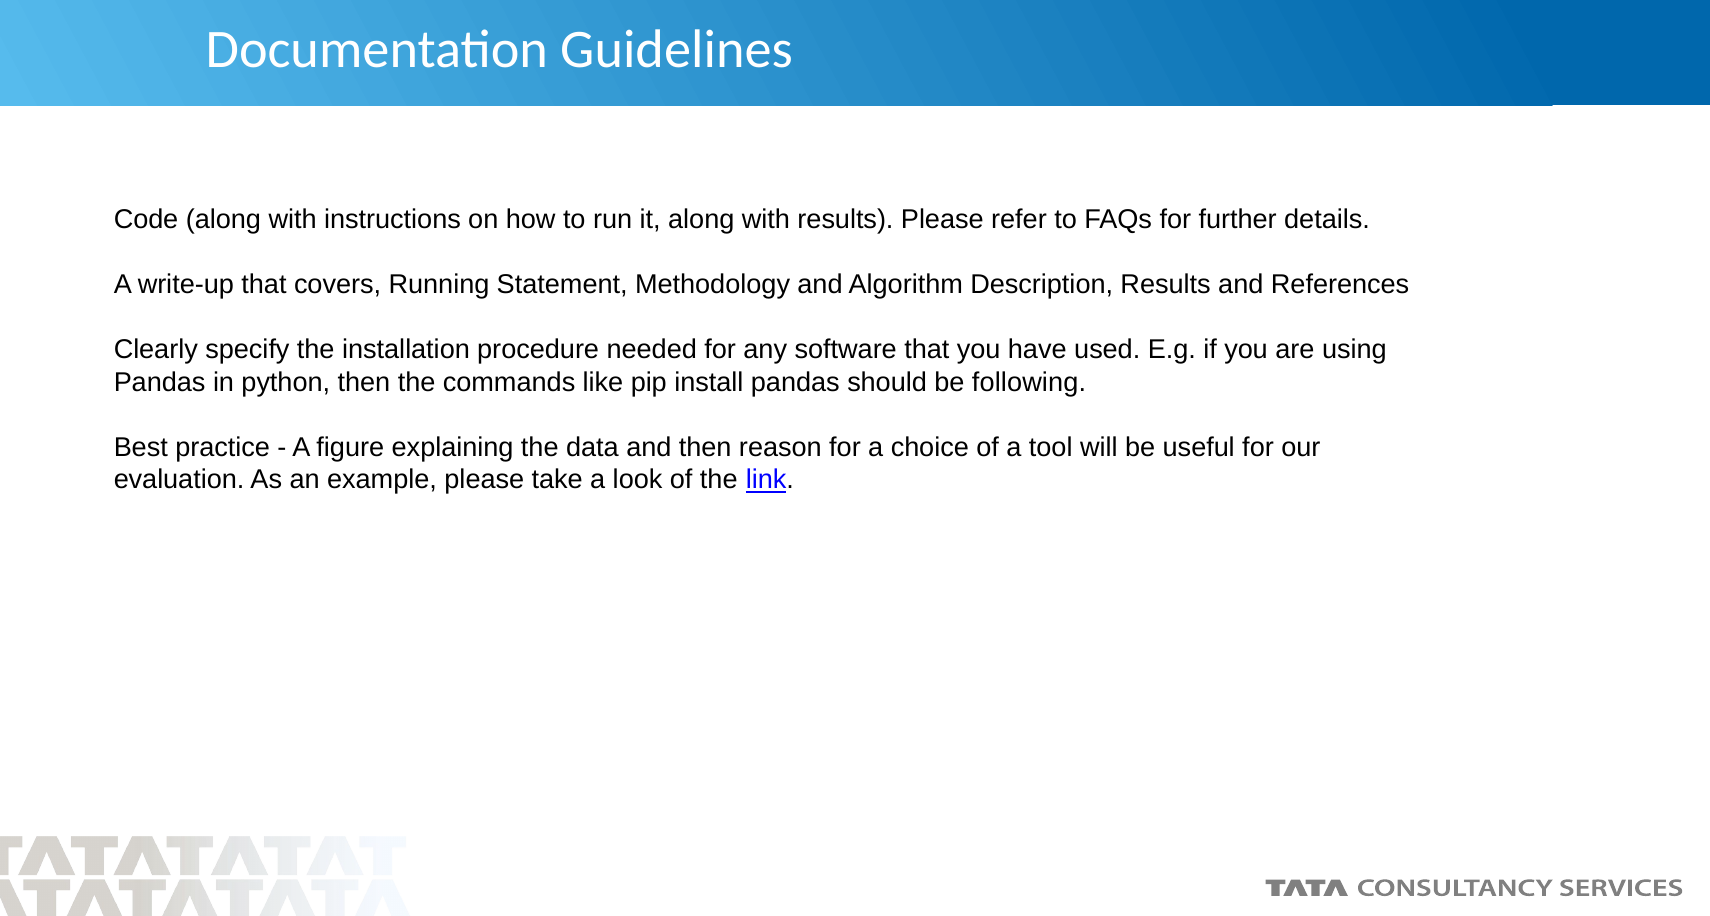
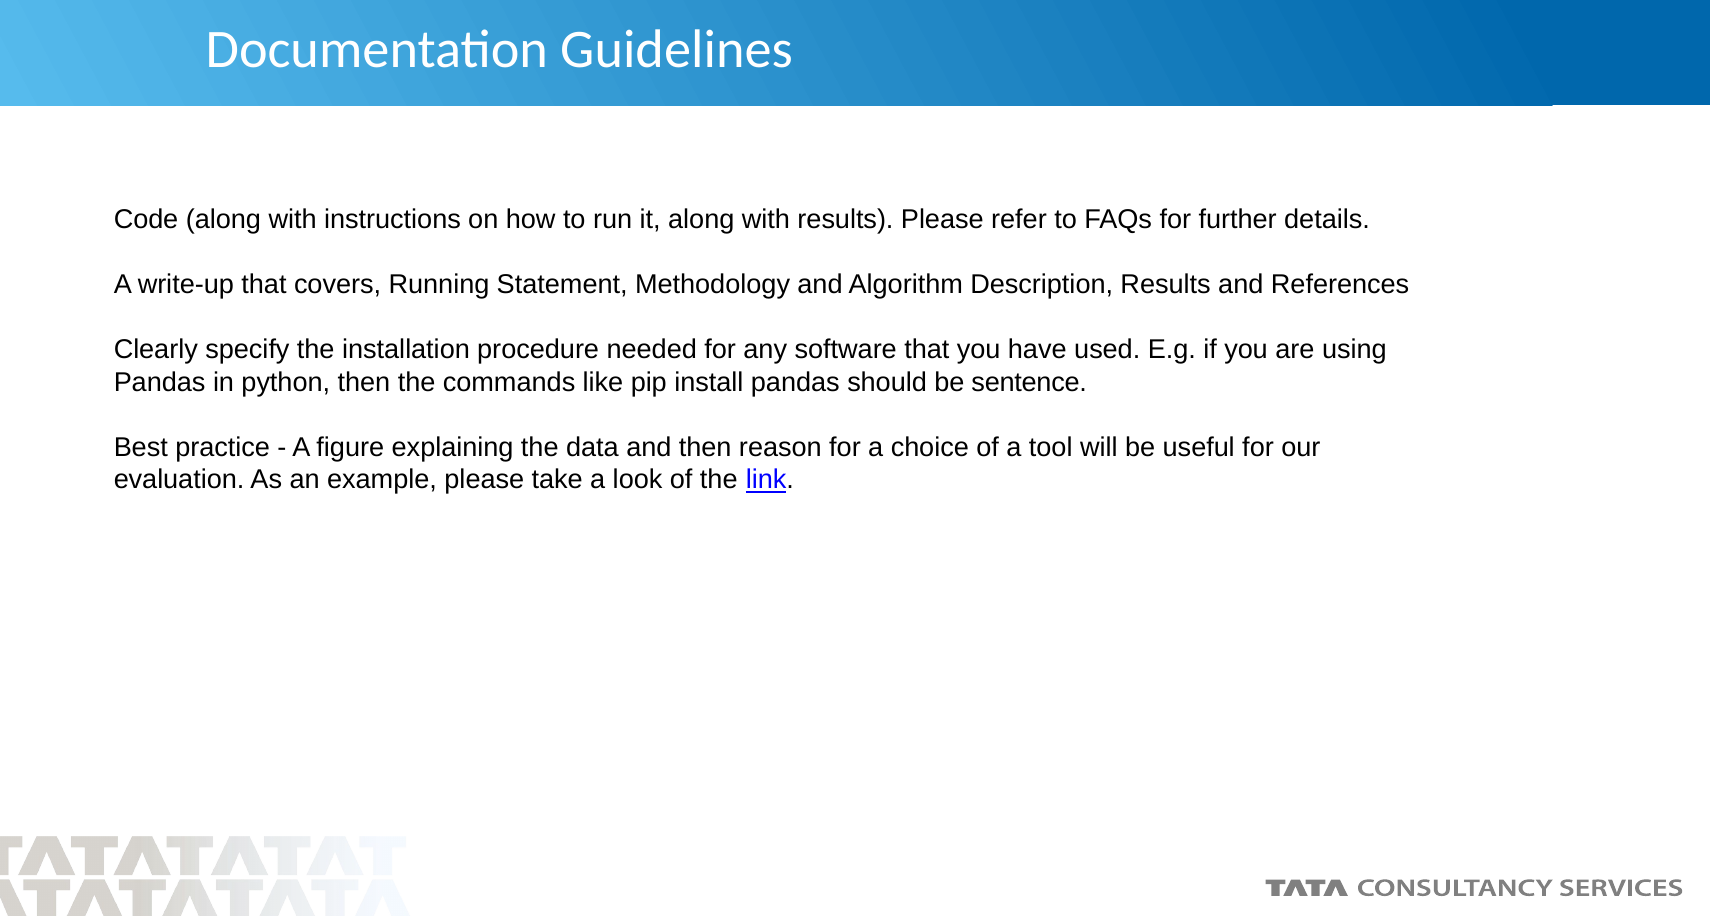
following: following -> sentence (1029, 382)
